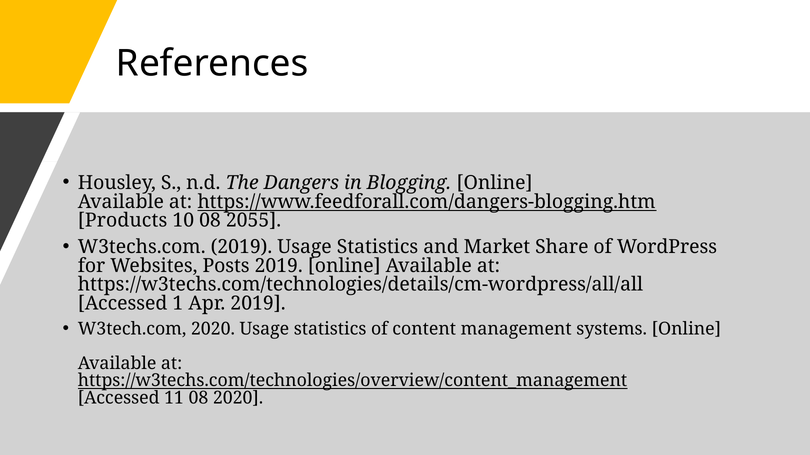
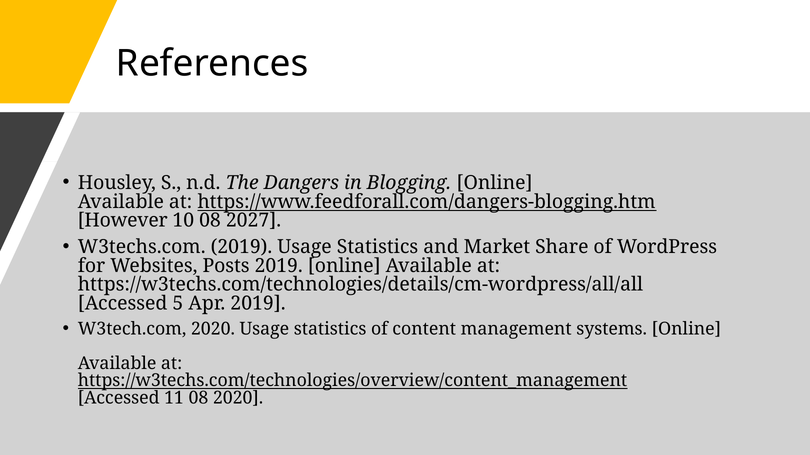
Products: Products -> However (123, 221)
2055: 2055 -> 2027 (254, 221)
1: 1 -> 5 (178, 304)
